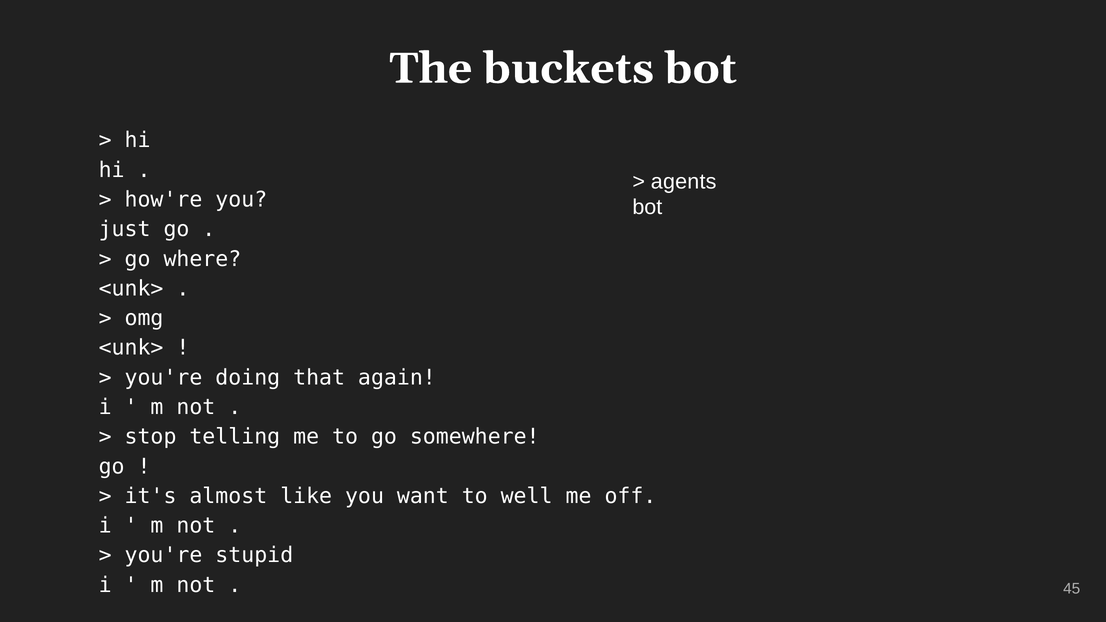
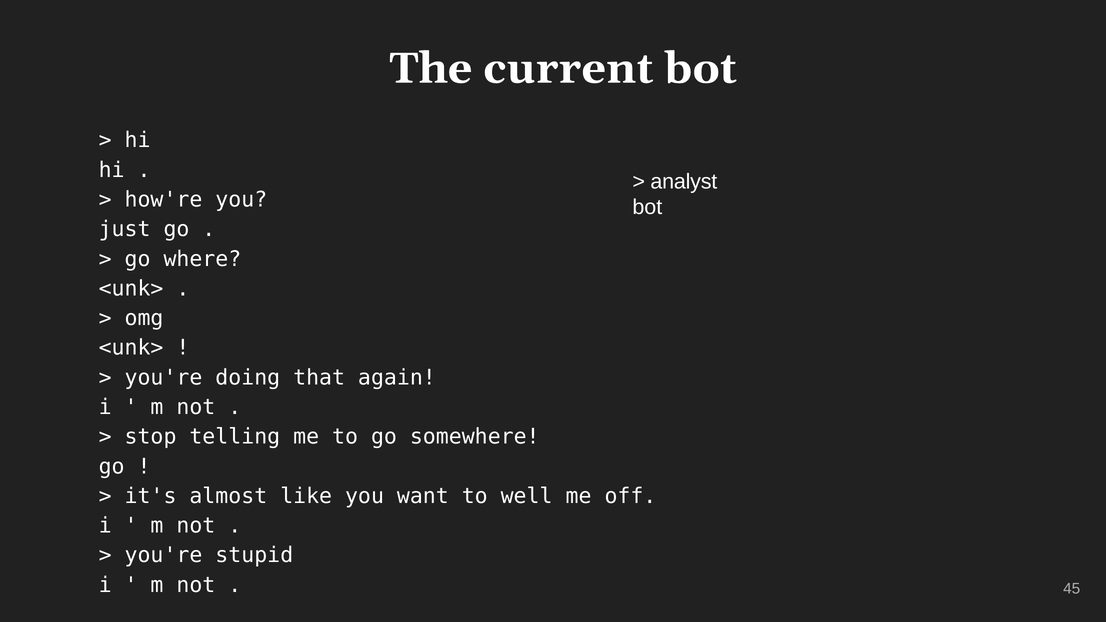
buckets: buckets -> current (568, 68)
agents: agents -> analyst (684, 181)
